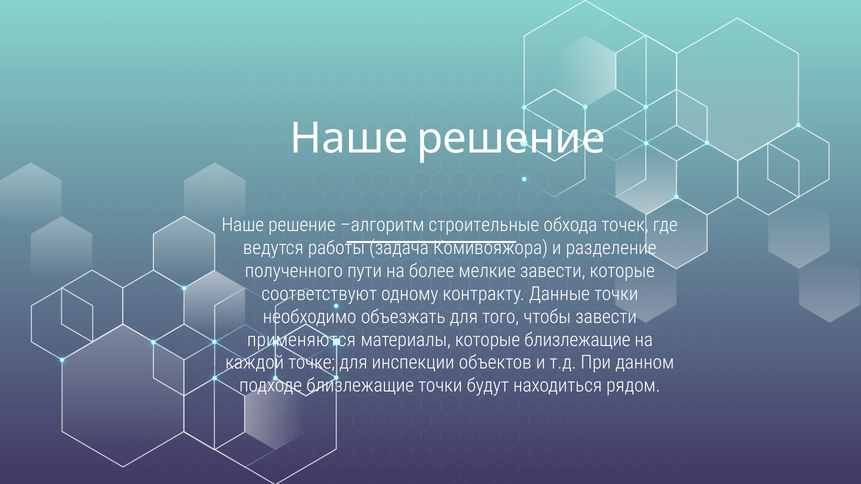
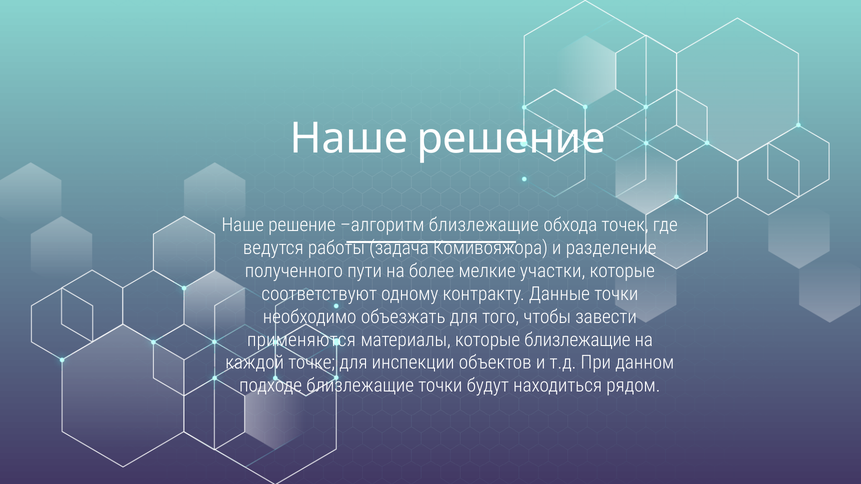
алгоритм строительные: строительные -> близлежащие (484, 225)
мелкие завести: завести -> участки (553, 271)
